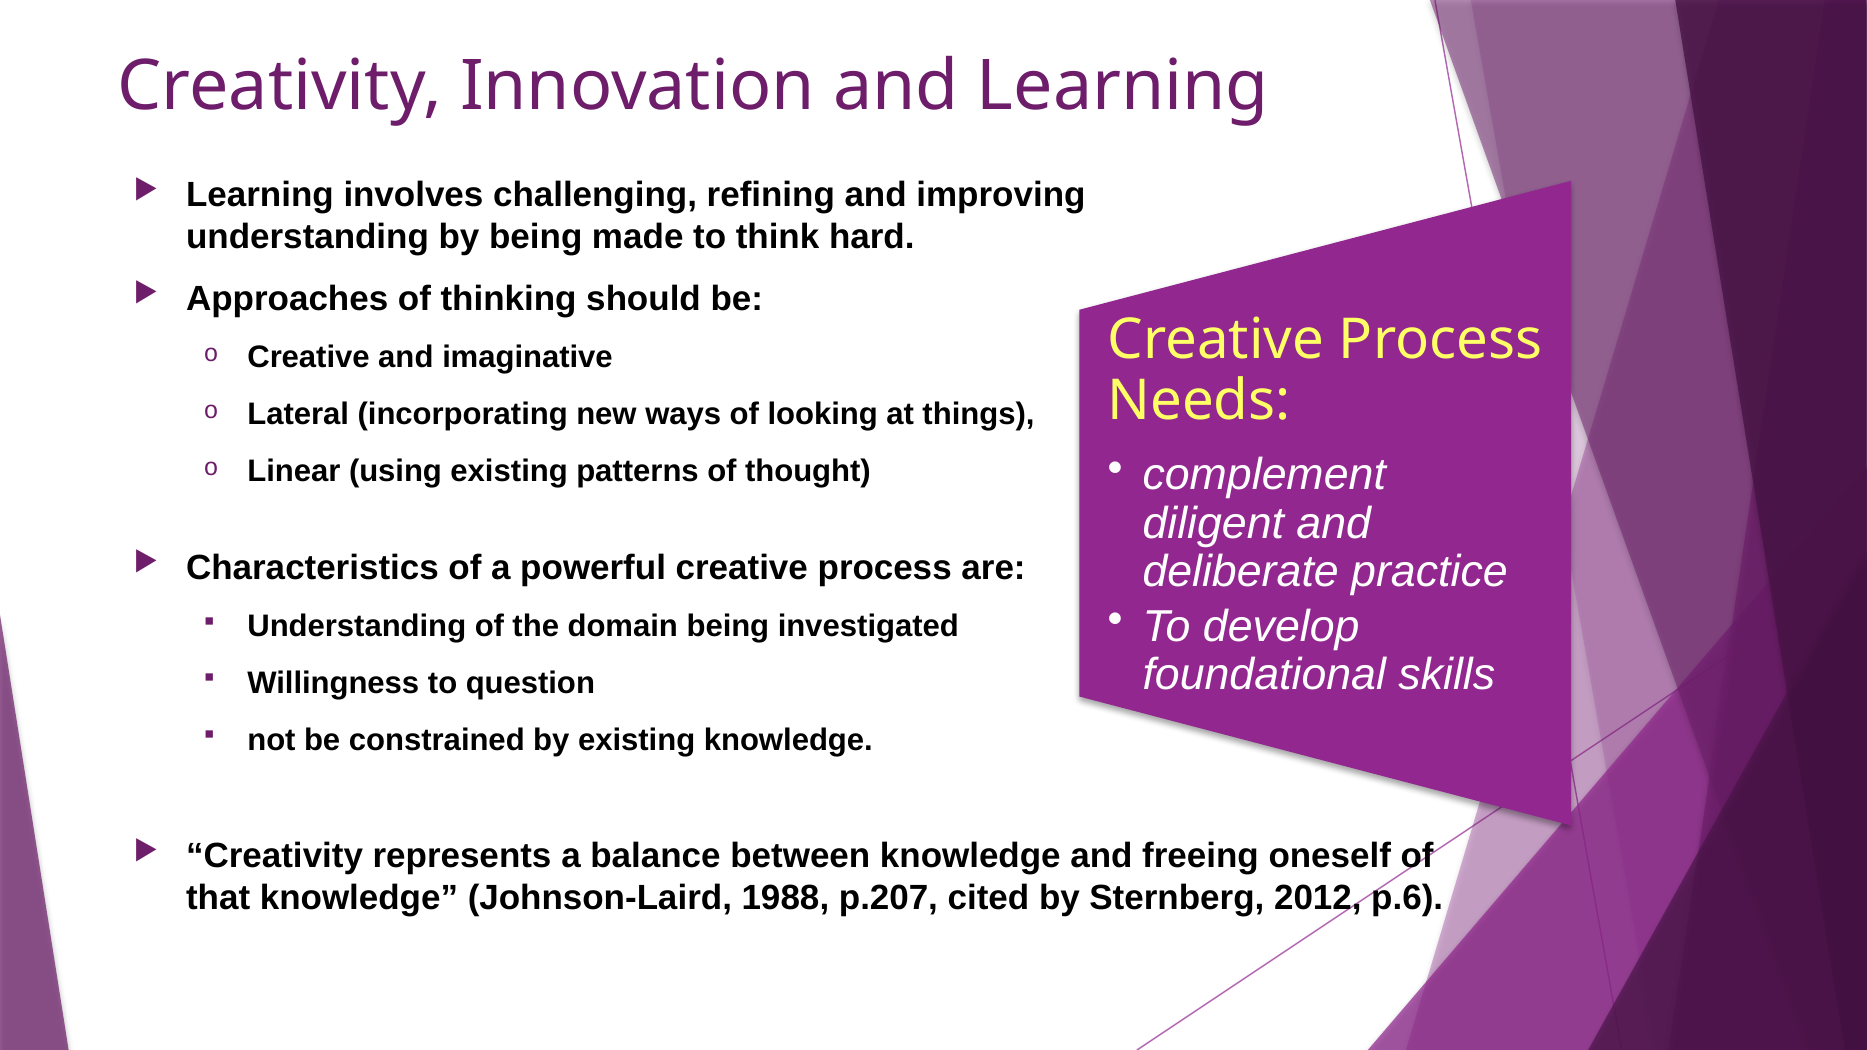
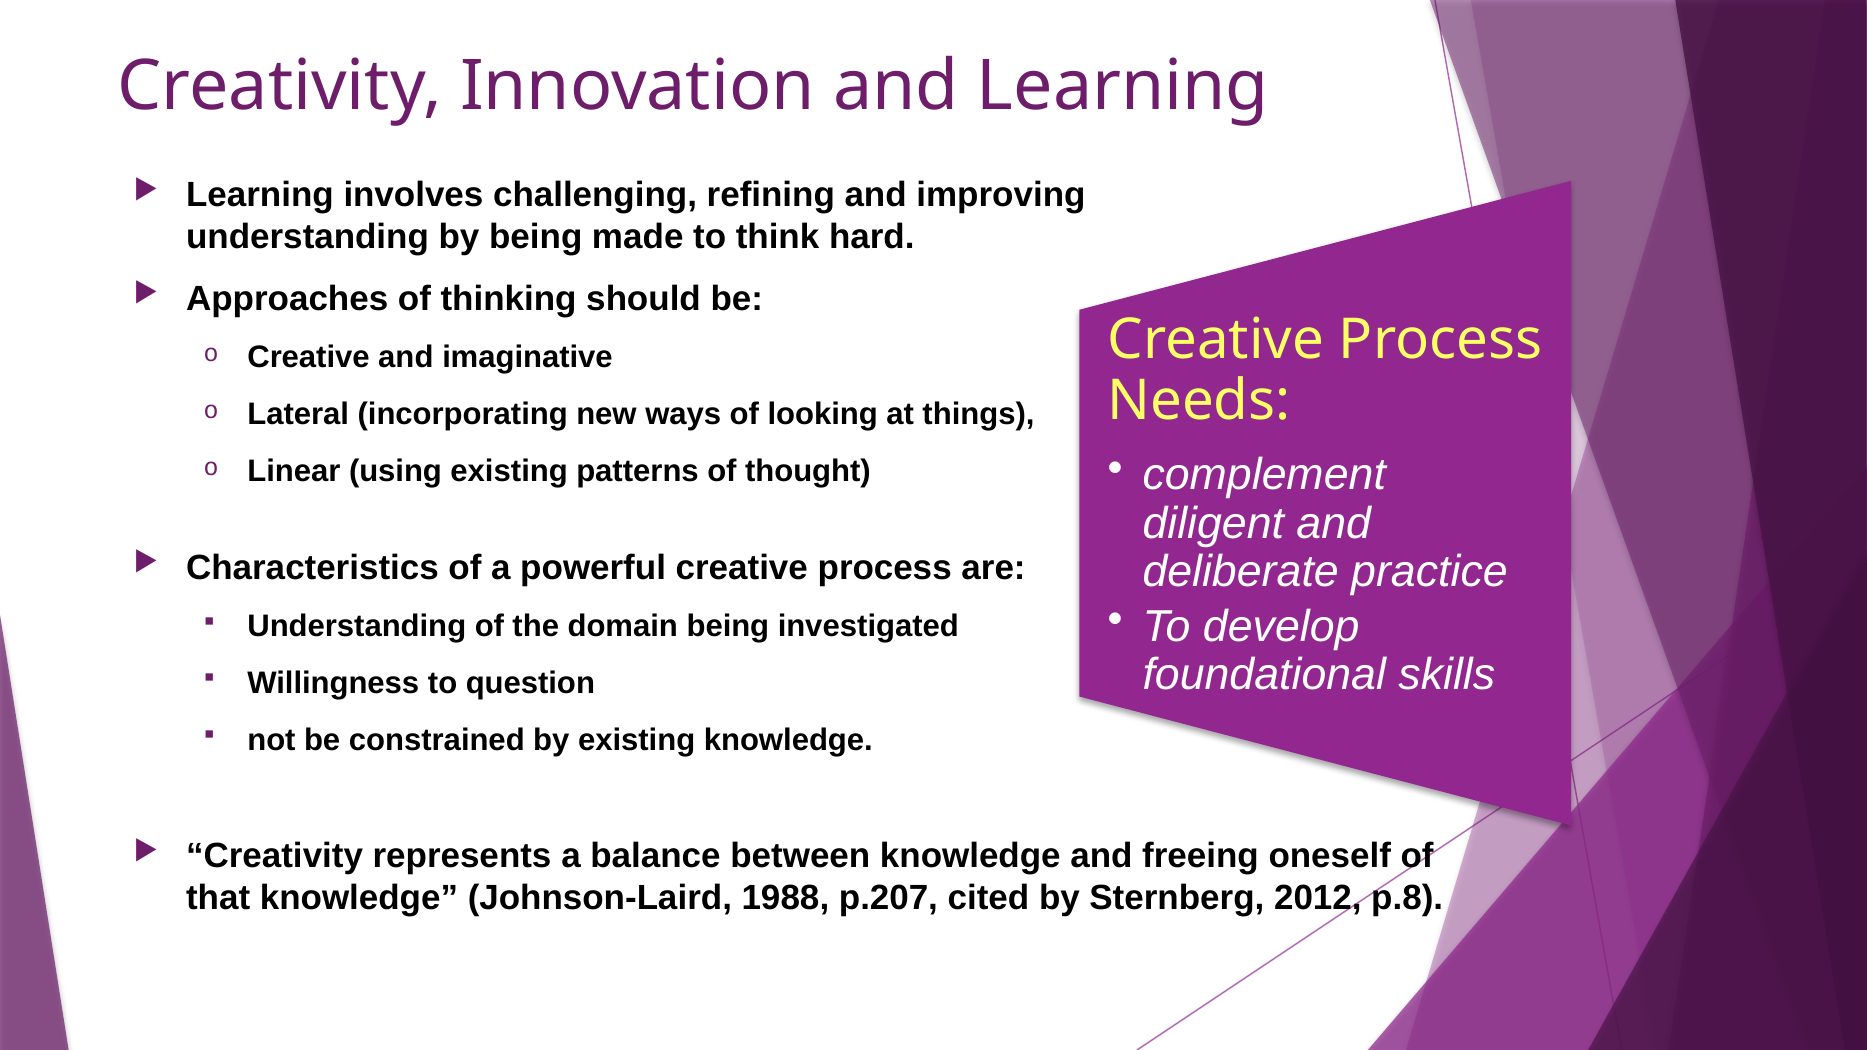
p.6: p.6 -> p.8 (1407, 898)
